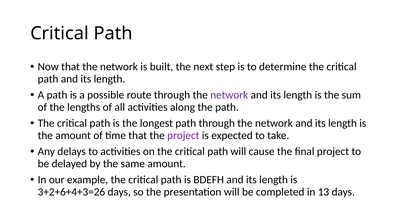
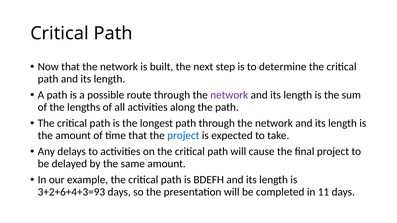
project colour: purple -> blue (183, 136)
3+2+6+4+3=26: 3+2+6+4+3=26 -> 3+2+6+4+3=93 (71, 192)
13: 13 -> 11 (323, 192)
